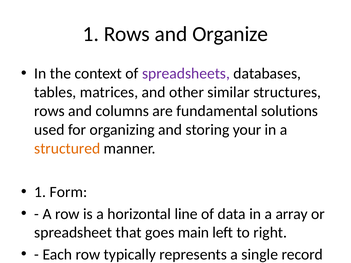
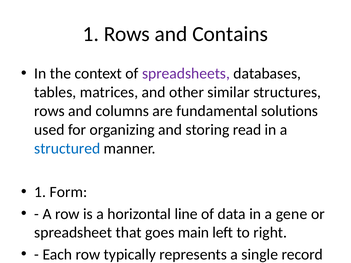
Organize: Organize -> Contains (230, 34)
your: your -> read (247, 130)
structured colour: orange -> blue (67, 149)
array: array -> gene (292, 214)
